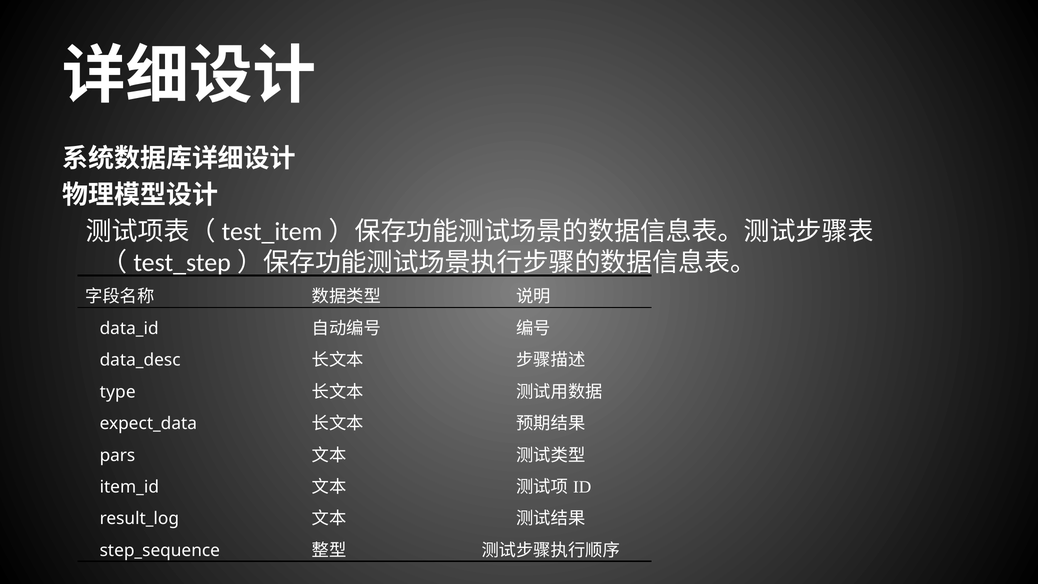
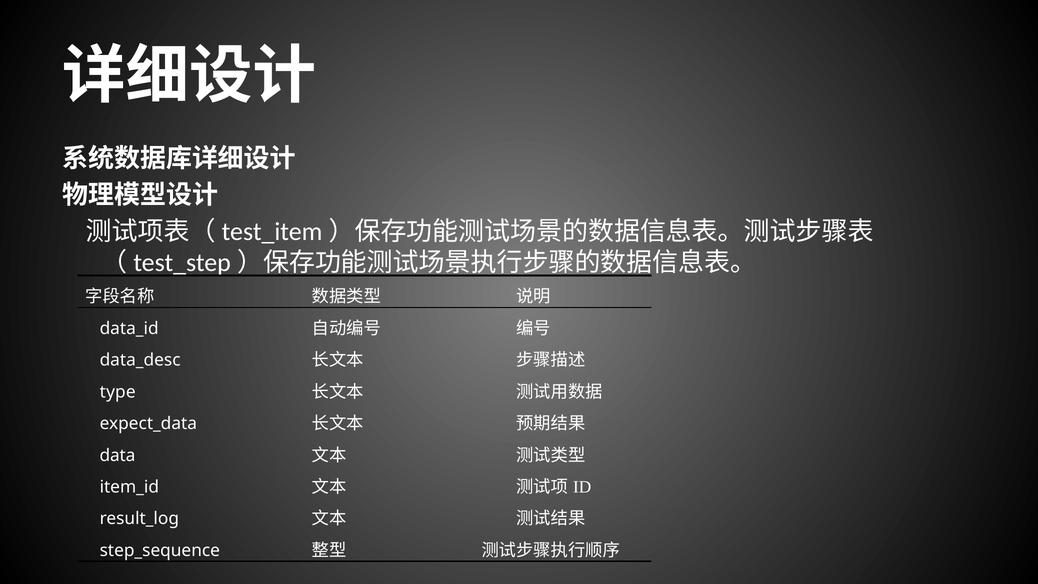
pars: pars -> data (117, 455)
